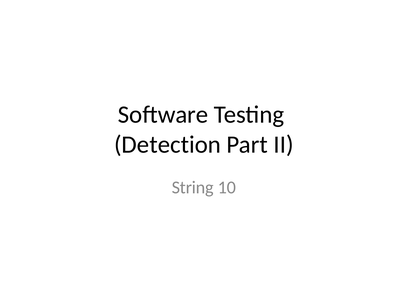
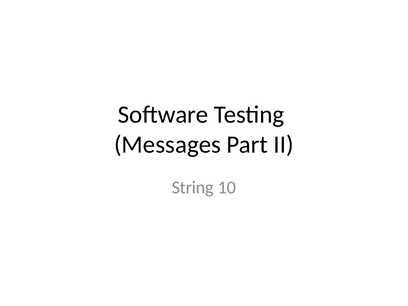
Detection: Detection -> Messages (168, 145)
